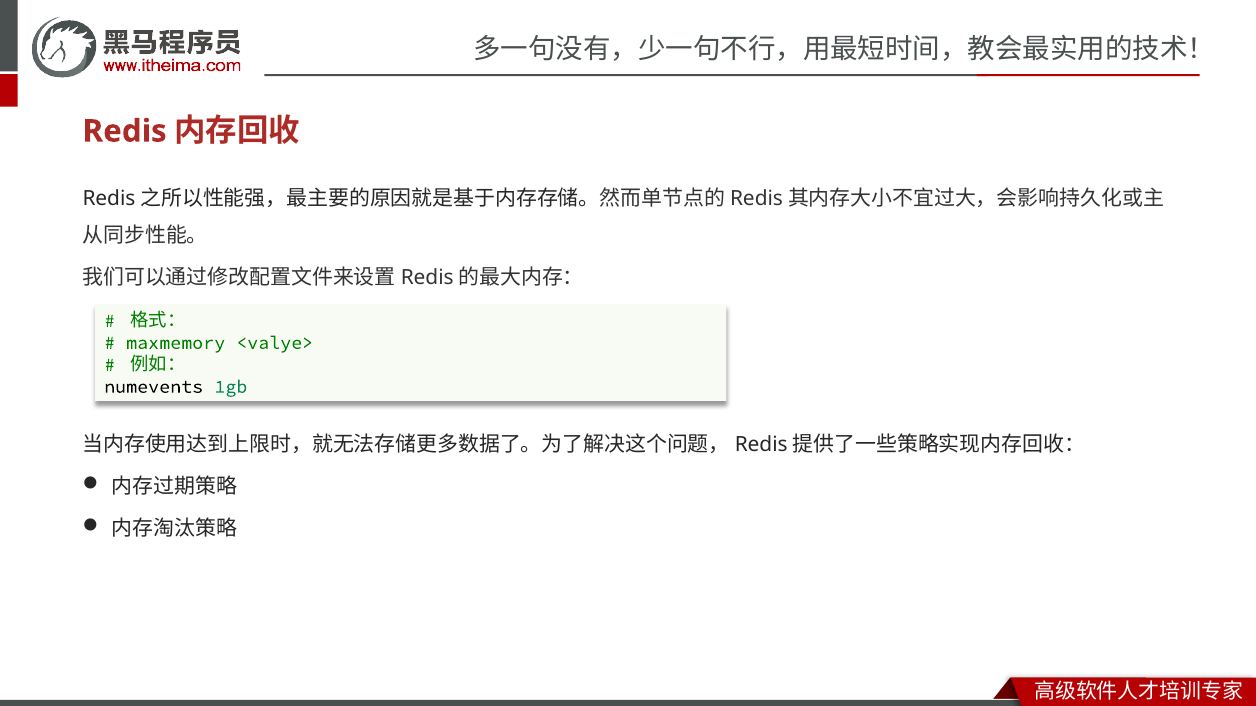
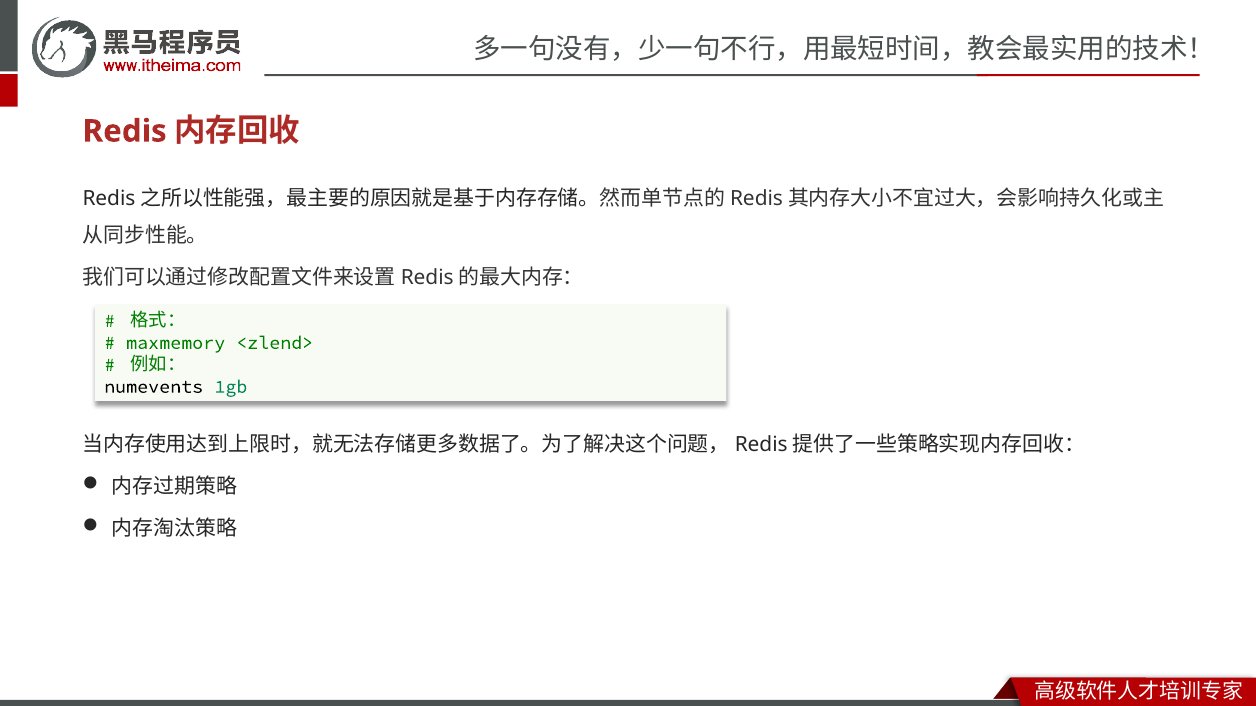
<valye>: <valye> -> <zlend> (275, 343)
